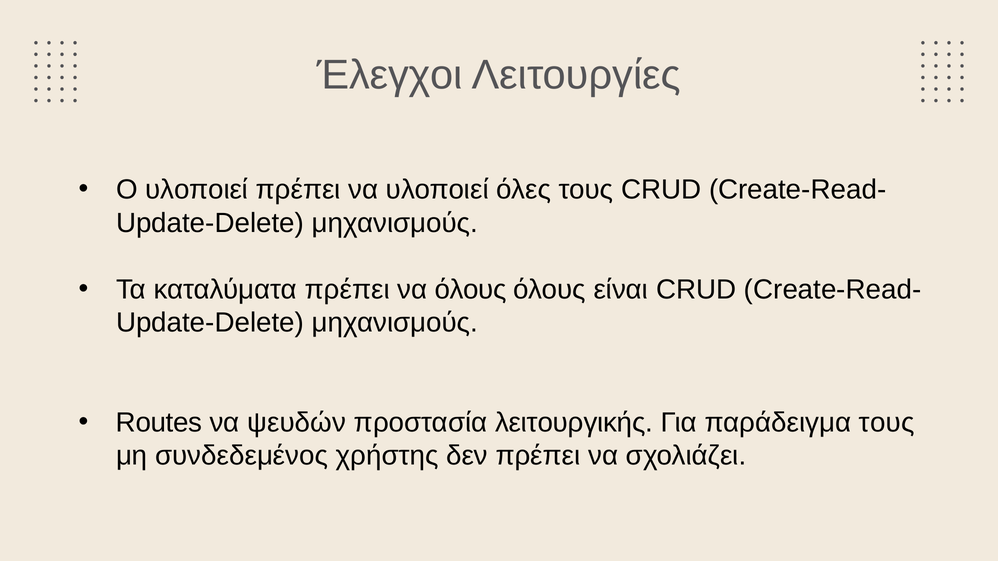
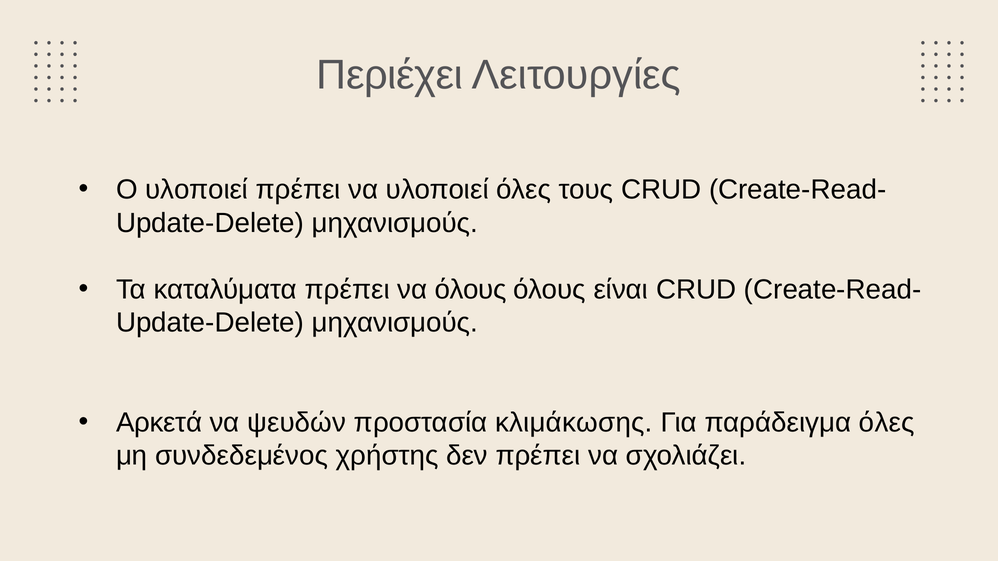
Έλεγχοι: Έλεγχοι -> Περιέχει (390, 75)
Routes: Routes -> Αρκετά (159, 423)
λειτουργικής: λειτουργικής -> κλιμάκωσης (574, 423)
παράδειγμα τους: τους -> όλες (887, 423)
